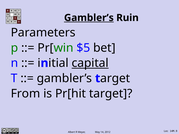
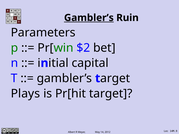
$5: $5 -> $2 (83, 48)
capital underline: present -> none (90, 63)
From: From -> Plays (25, 94)
